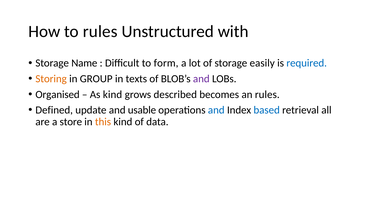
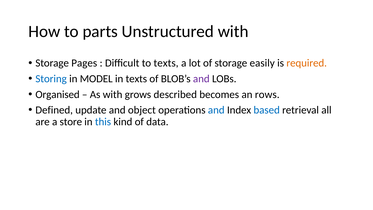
to rules: rules -> parts (100, 31)
Name: Name -> Pages (84, 63)
to form: form -> texts (166, 63)
required colour: blue -> orange (307, 63)
Storing colour: orange -> blue (51, 79)
GROUP: GROUP -> MODEL (96, 79)
As kind: kind -> with (113, 94)
an rules: rules -> rows (267, 94)
usable: usable -> object (142, 110)
this colour: orange -> blue (103, 122)
